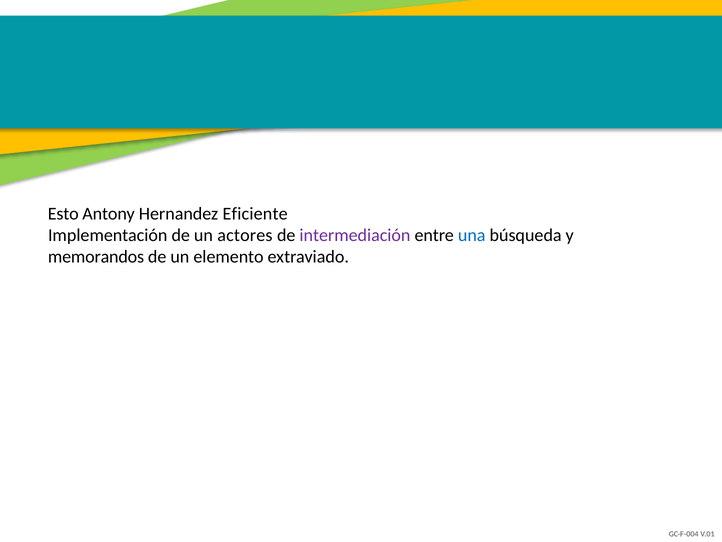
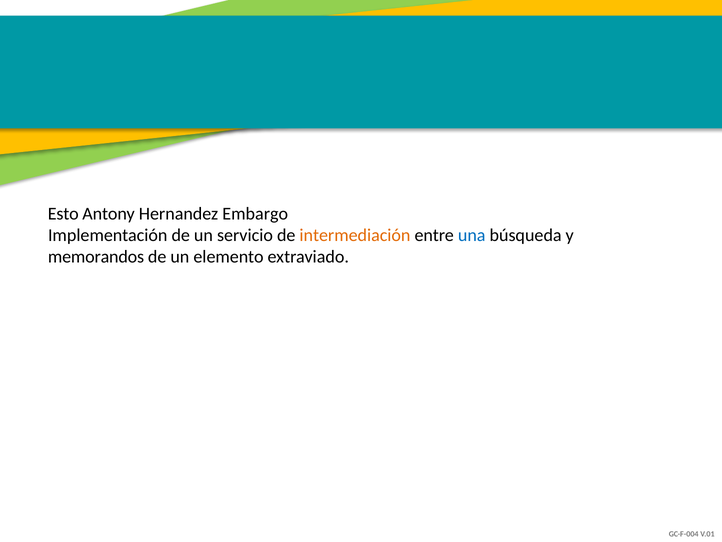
Eficiente: Eficiente -> Embargo (255, 213)
actores: actores -> servicio (245, 235)
intermediación colour: purple -> orange (355, 235)
